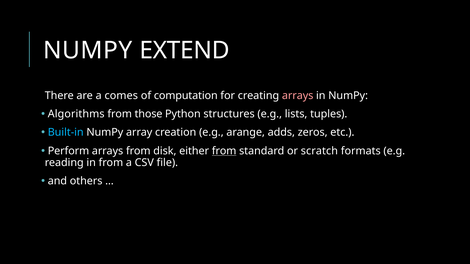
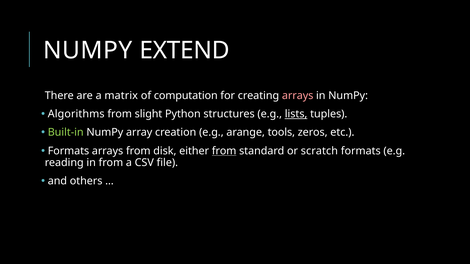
comes: comes -> matrix (121, 96)
those: those -> slight (149, 114)
lists underline: none -> present (296, 114)
Built-in colour: light blue -> light green (66, 133)
adds: adds -> tools (281, 133)
Perform: Perform -> Formats (68, 151)
